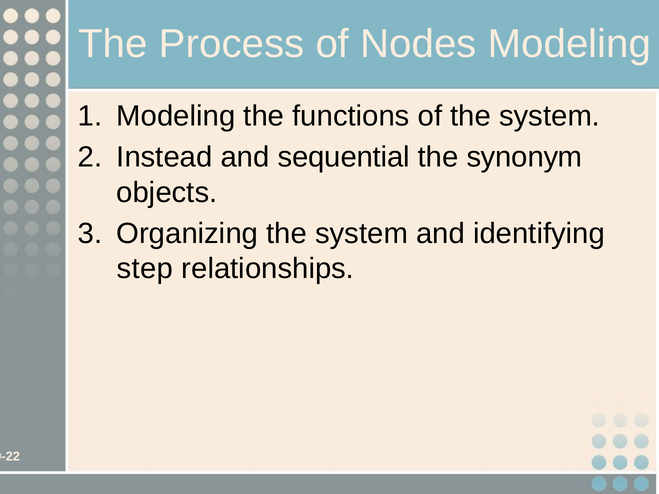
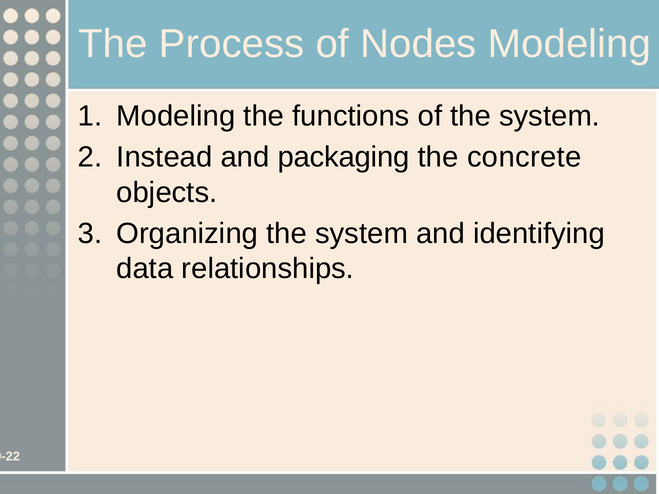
sequential: sequential -> packaging (344, 157)
synonym: synonym -> concrete (524, 157)
step: step -> data (145, 269)
